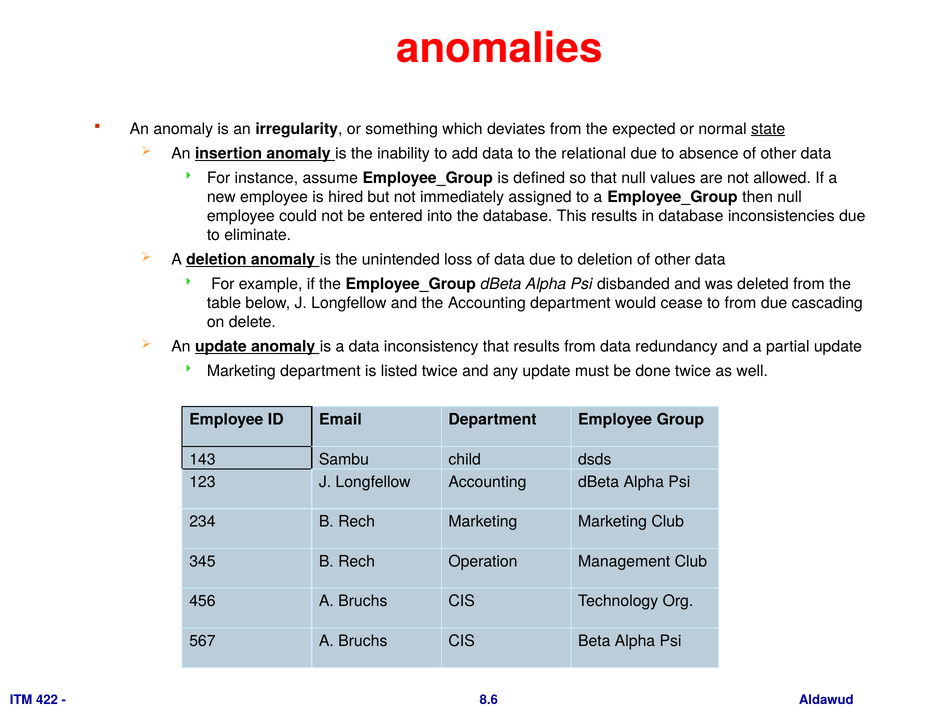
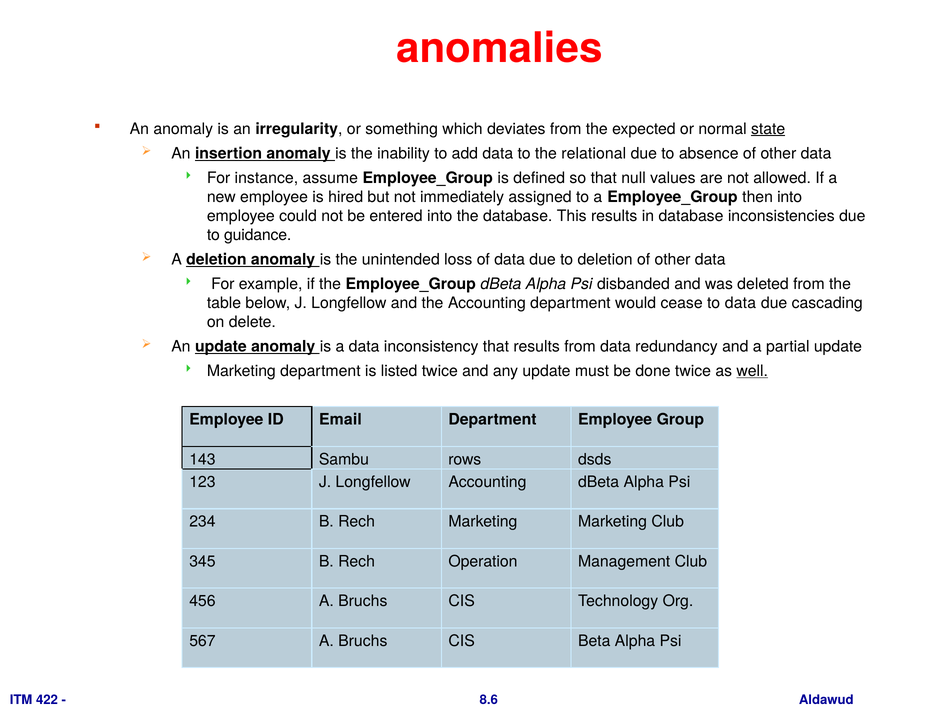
then null: null -> into (790, 197)
eliminate: eliminate -> guidance (258, 235)
to from: from -> data (740, 303)
well underline: none -> present (752, 371)
child: child -> rows (465, 460)
